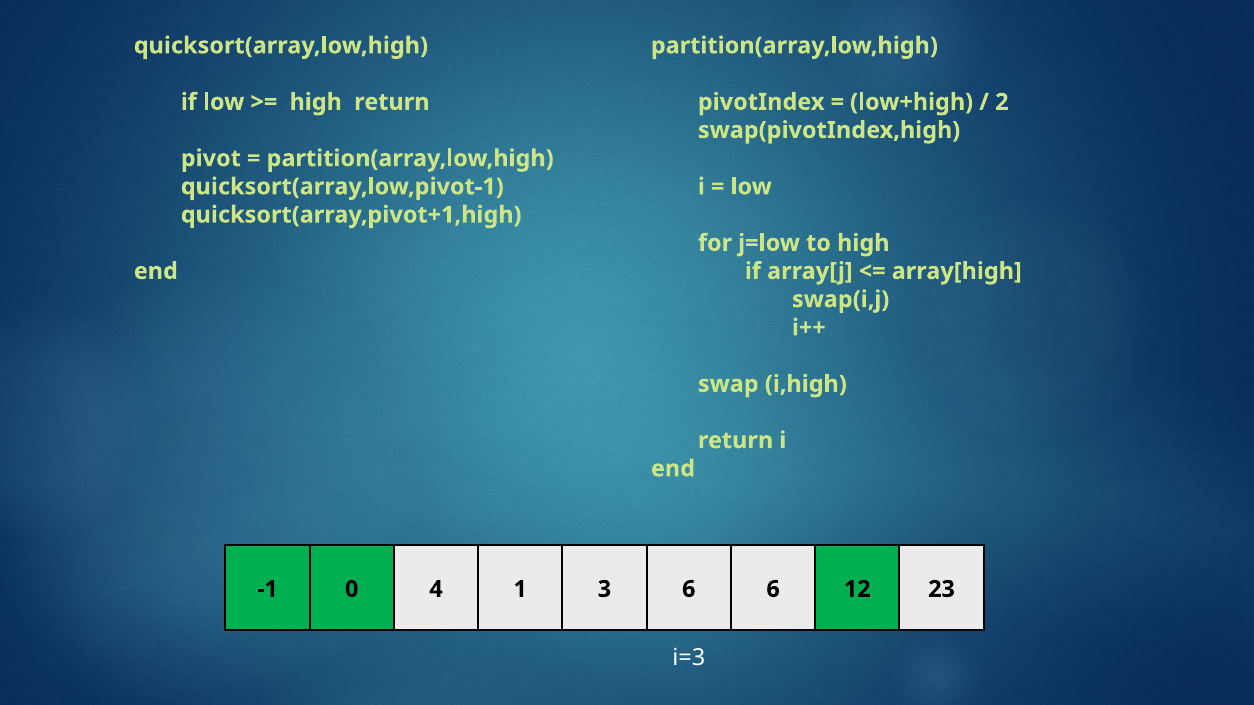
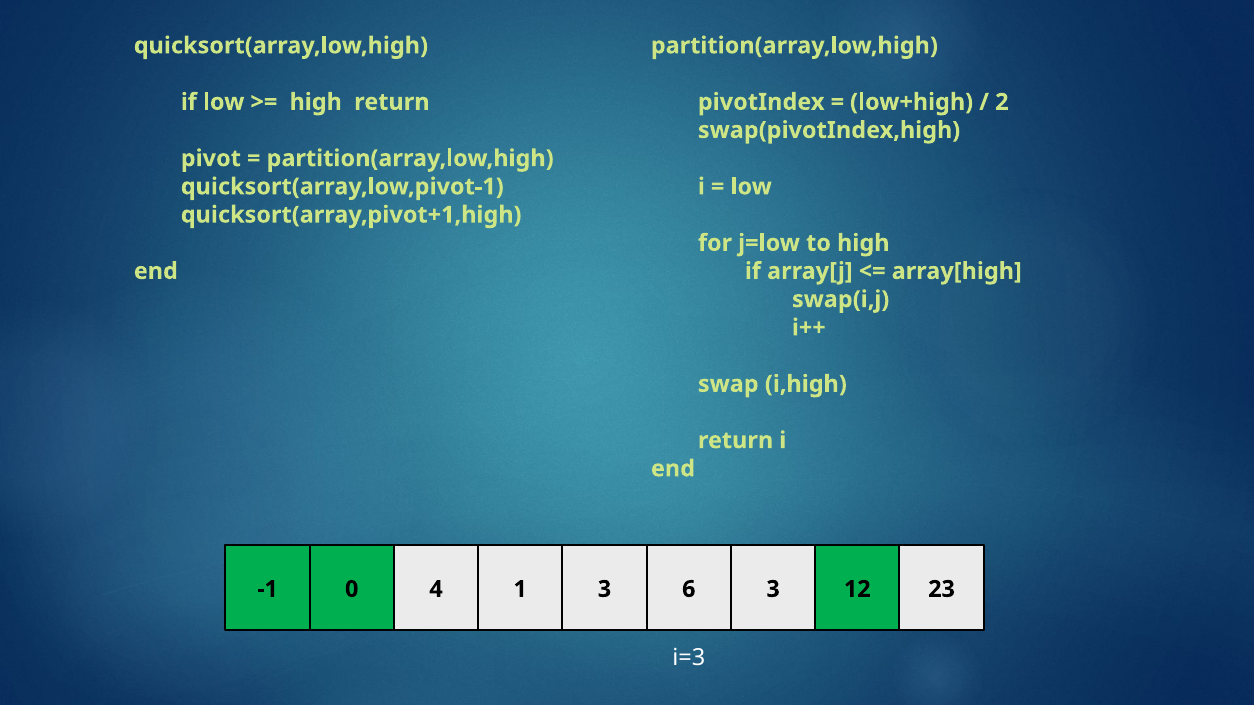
6 6: 6 -> 3 (773, 589)
